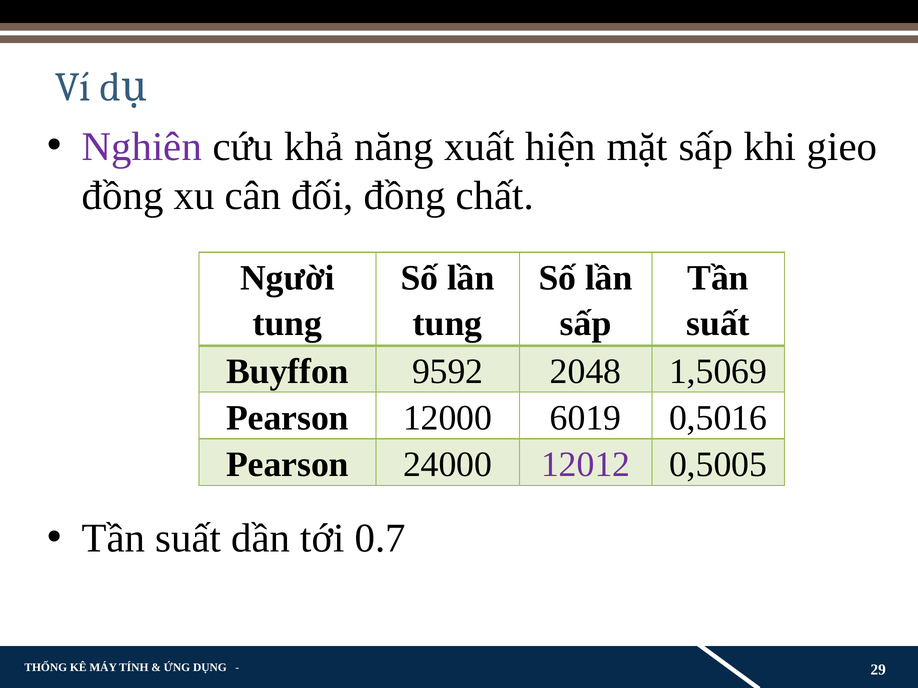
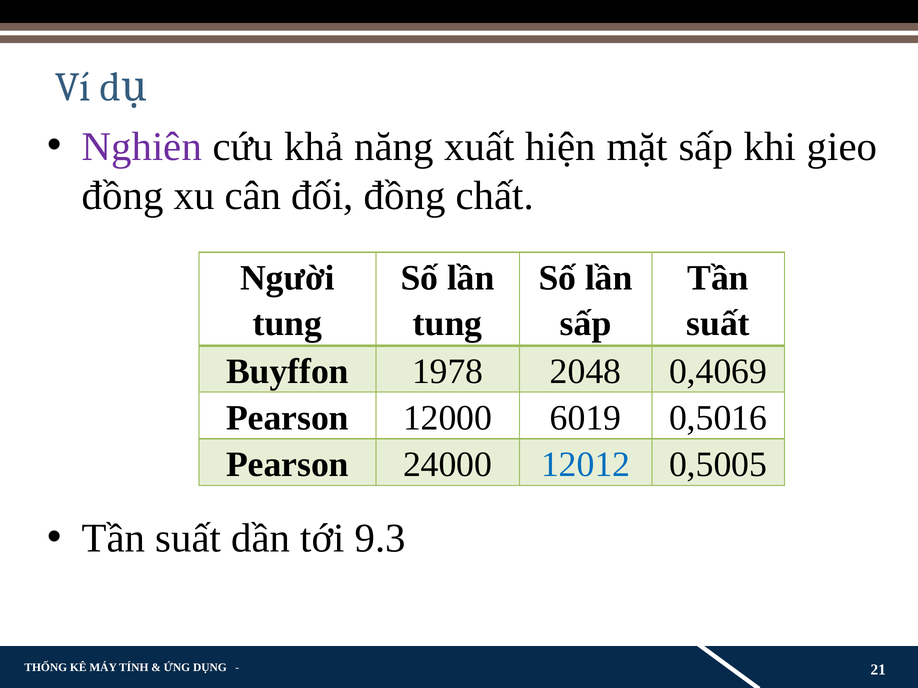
9592: 9592 -> 1978 (448, 372)
1,5069: 1,5069 -> 0,4069 (718, 372)
12012 colour: purple -> blue (586, 465)
0.7: 0.7 -> 9.3 (380, 539)
29: 29 -> 21 (878, 670)
